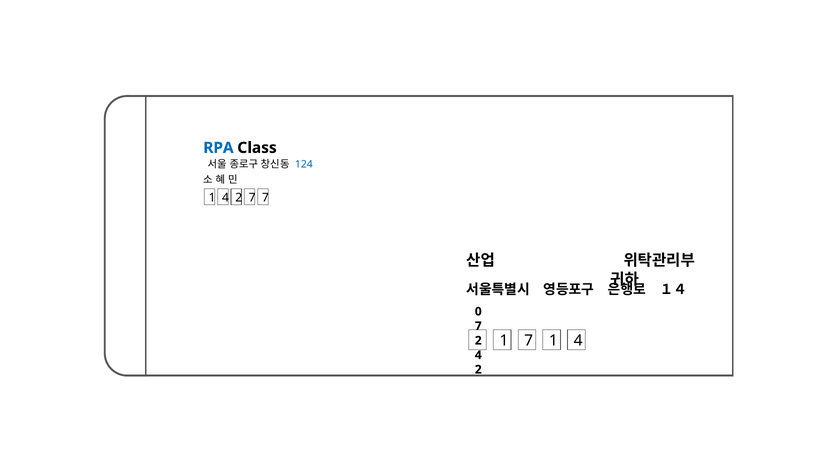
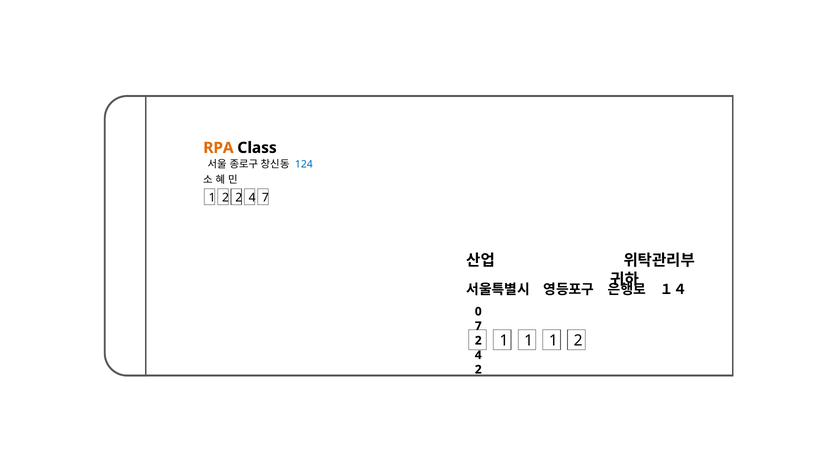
RPA colour: blue -> orange (218, 148)
4: 4 -> 2 (226, 198)
7: 7 -> 4 (252, 198)
7: 7 -> 1 (529, 341)
4: 4 -> 2 (578, 341)
